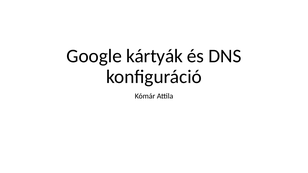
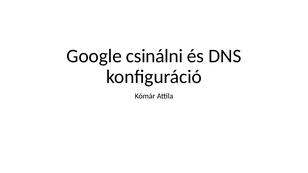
kártyák: kártyák -> csinálni (154, 56)
